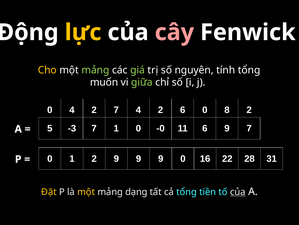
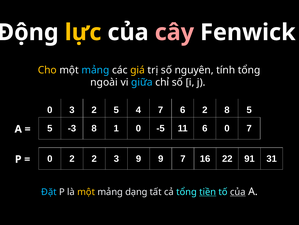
mảng colour: light green -> light blue (95, 70)
giá colour: light green -> yellow (138, 70)
muốn: muốn -> ngoài (104, 82)
giữa colour: light green -> light blue (142, 82)
0 4: 4 -> 3 (72, 110)
2 7: 7 -> 5 (116, 110)
2: 2 -> 7 (161, 110)
6 0: 0 -> 2 (205, 110)
8 2: 2 -> 5 (249, 110)
-3 7: 7 -> 8 (94, 128)
-0: -0 -> -5 (161, 128)
6 9: 9 -> 0 (227, 128)
0 1: 1 -> 2 (72, 158)
2 9: 9 -> 3 (116, 158)
9 0: 0 -> 7 (183, 158)
28: 28 -> 91 (249, 158)
Đặt colour: yellow -> light blue (49, 191)
tiền underline: none -> present (208, 191)
